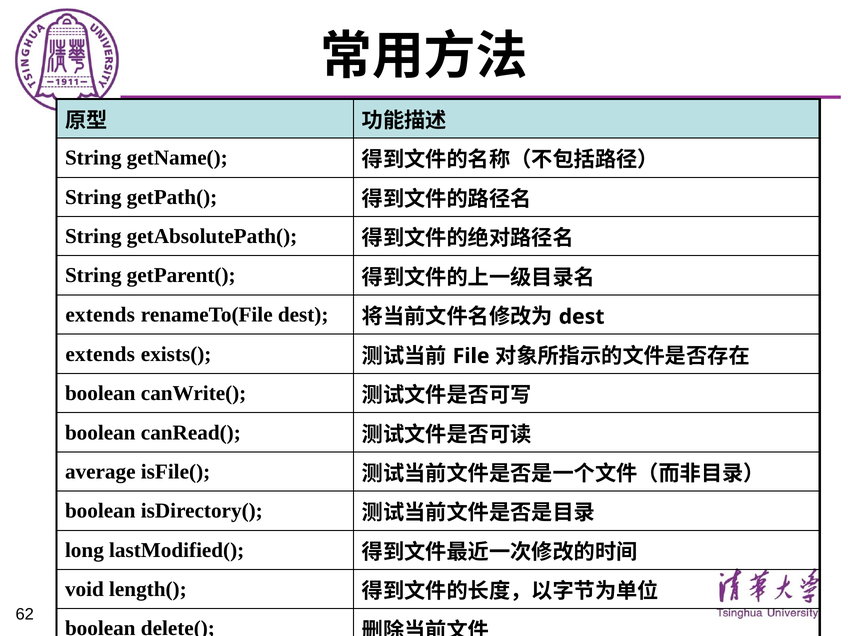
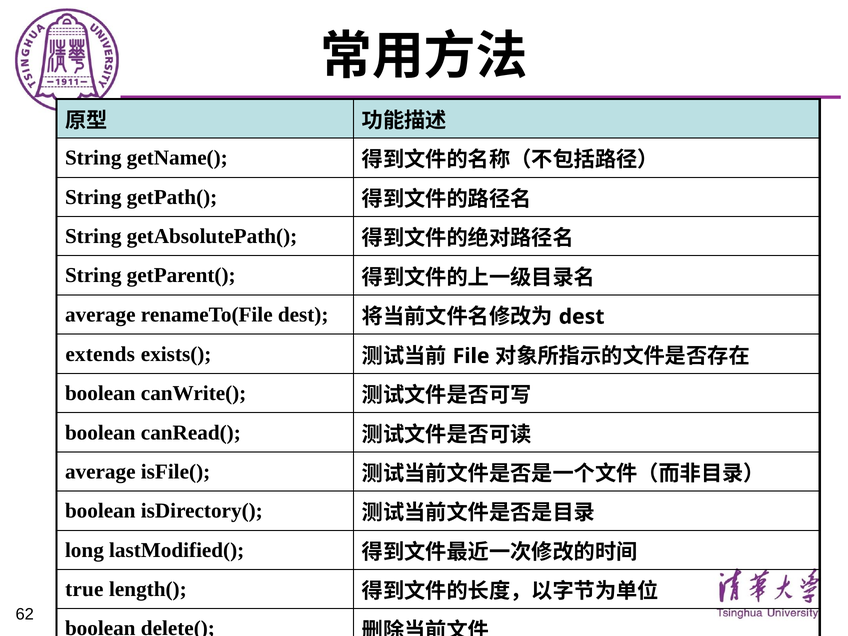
extends: extends -> average (100, 315)
void: void -> true (84, 589)
